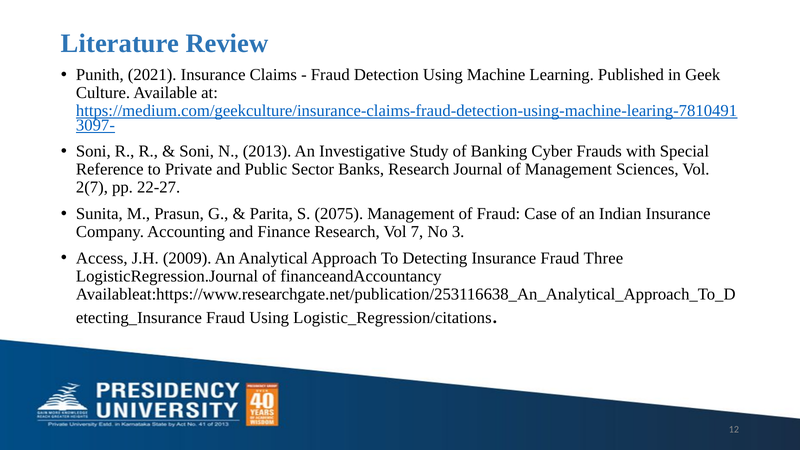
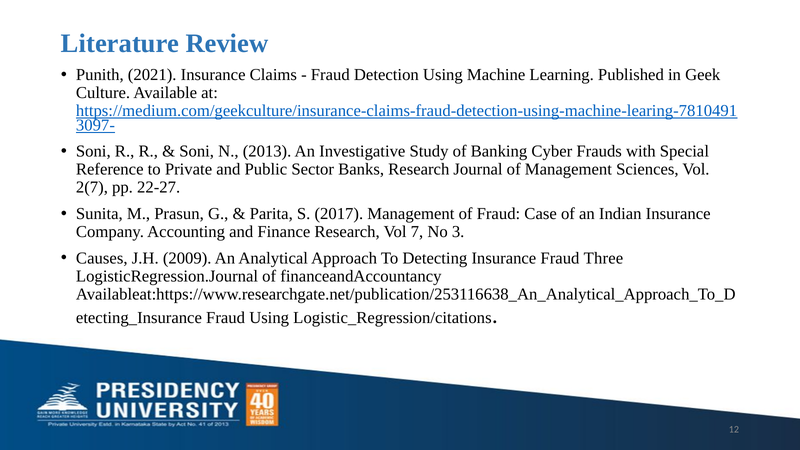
2075: 2075 -> 2017 (339, 214)
Access: Access -> Causes (102, 258)
